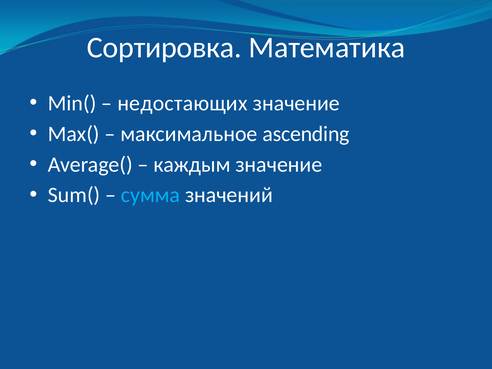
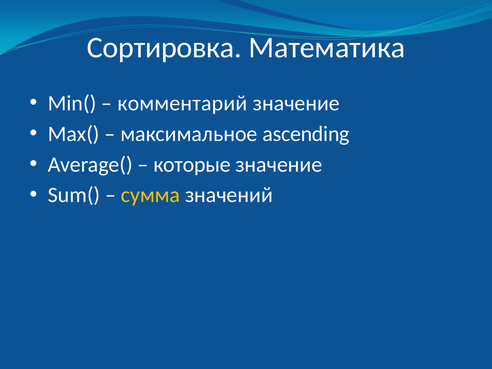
недостающих: недостающих -> комментарий (182, 103)
каждым: каждым -> которые (192, 164)
сумма colour: light blue -> yellow (151, 195)
